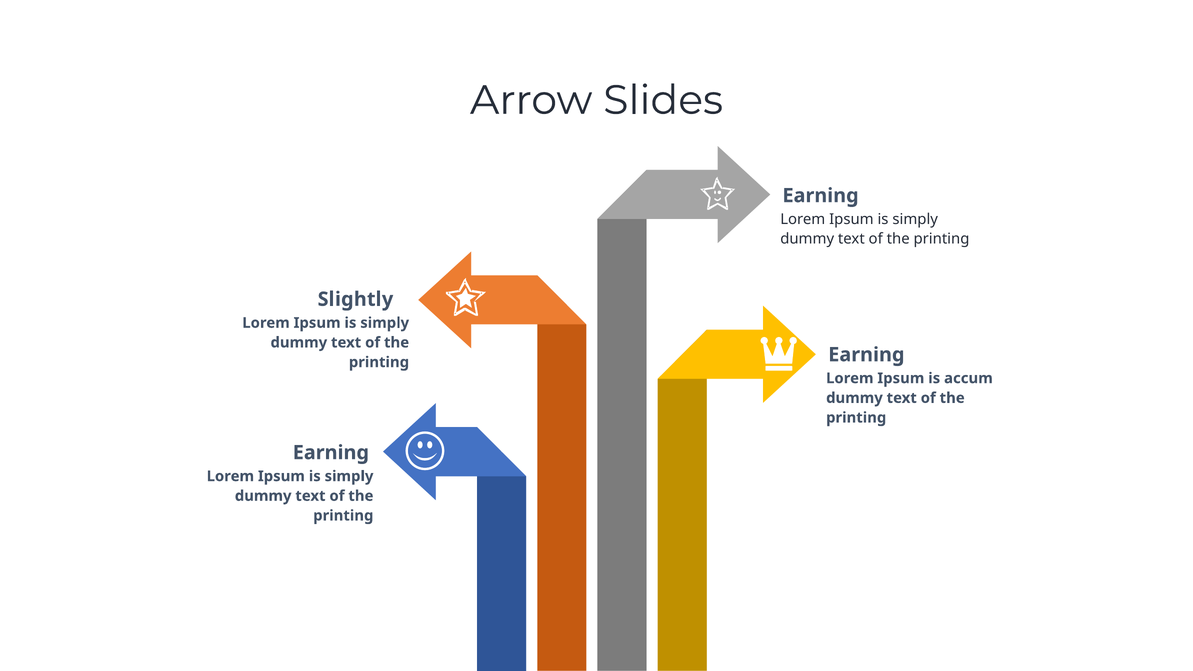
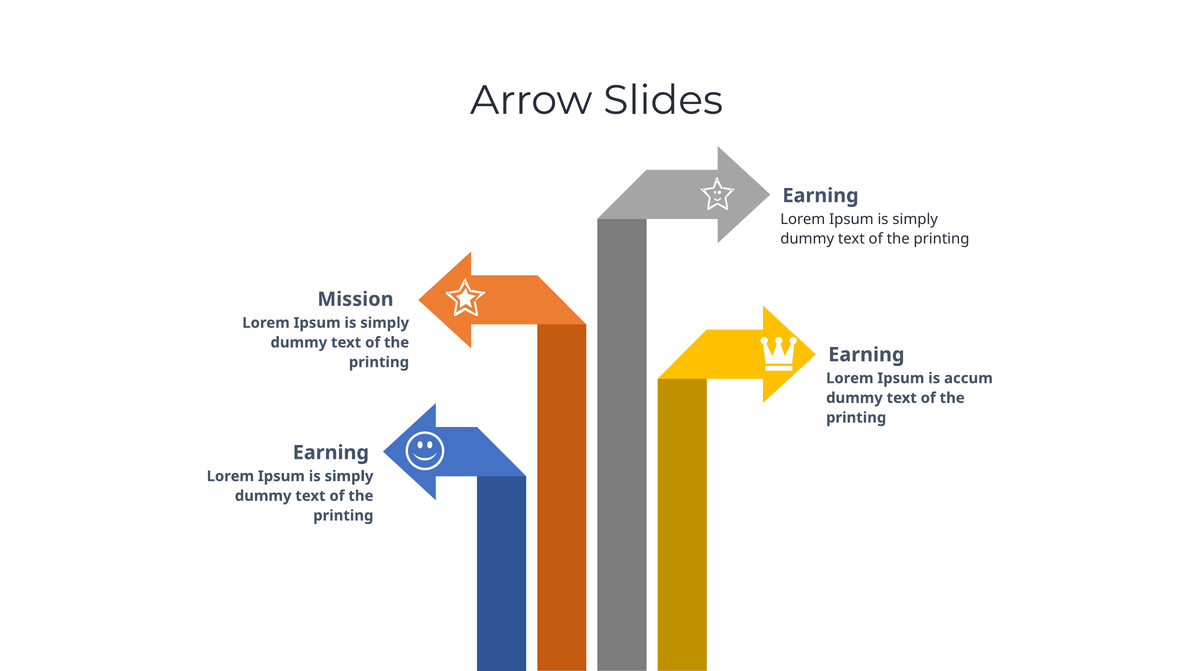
Slightly: Slightly -> Mission (356, 299)
